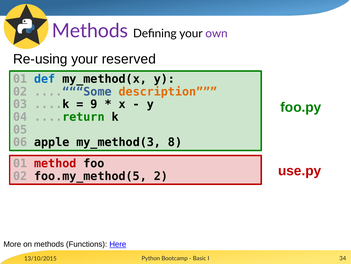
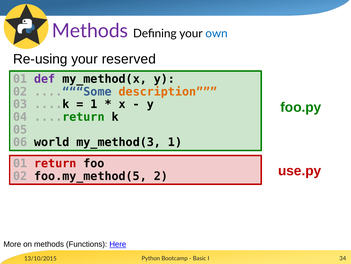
own colour: purple -> blue (216, 33)
def colour: blue -> purple (45, 79)
9: 9 -> 1 (94, 104)
apple: apple -> world (52, 142)
my_method(3 8: 8 -> 1 (175, 142)
method: method -> return (55, 163)
